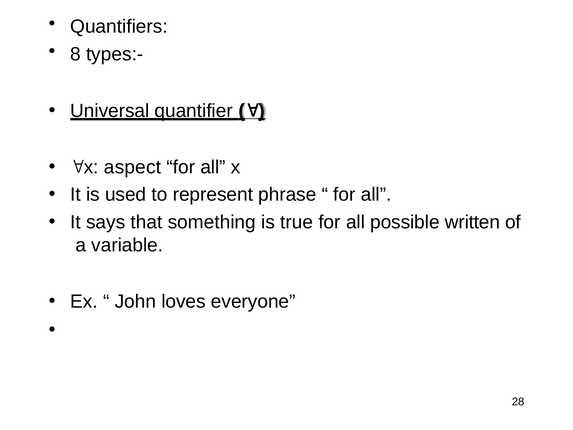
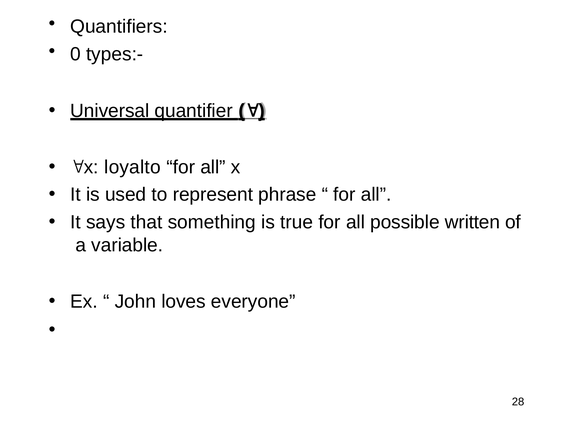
8: 8 -> 0 (76, 54)
aspect: aspect -> loyalto (132, 167)
